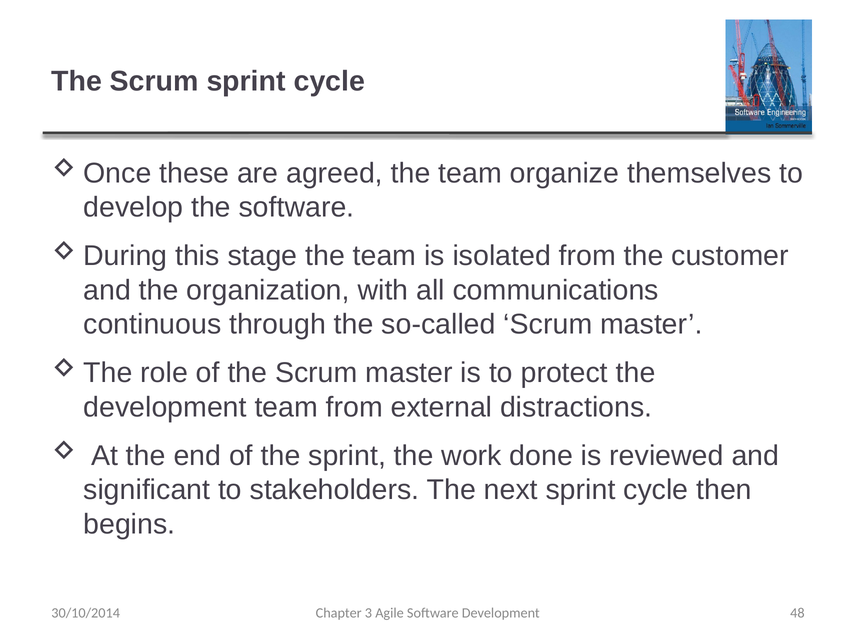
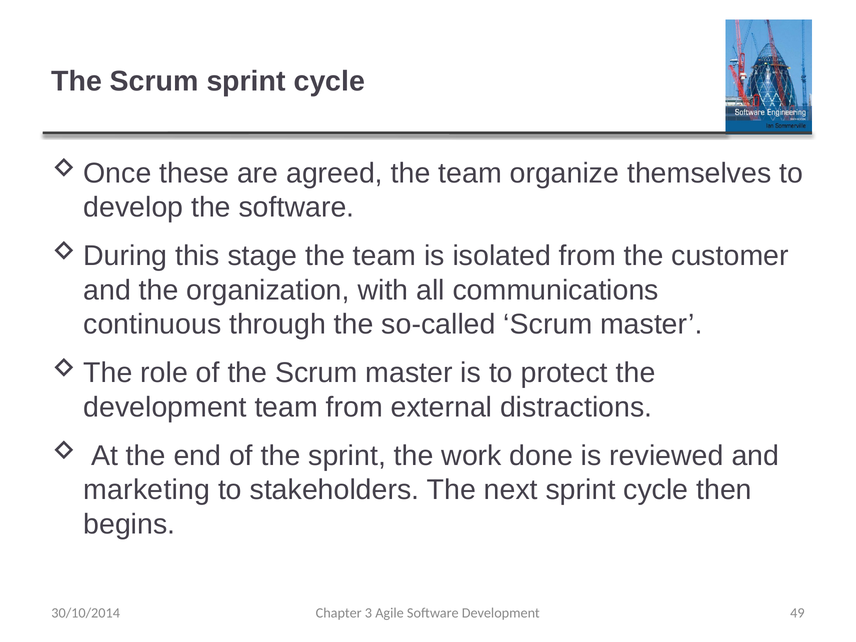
significant: significant -> marketing (147, 490)
48: 48 -> 49 (797, 613)
